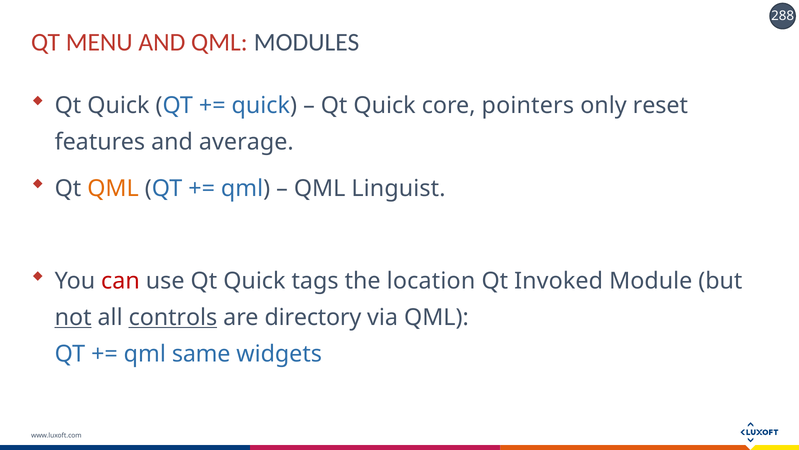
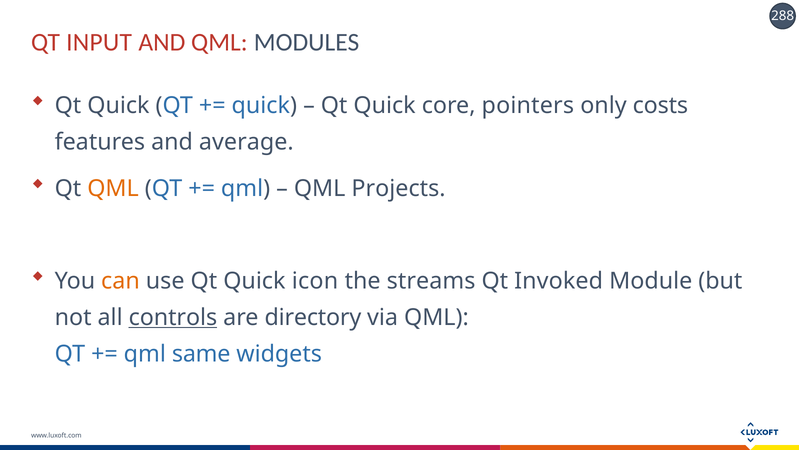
MENU: MENU -> INPUT (99, 42)
reset: reset -> costs (660, 105)
Linguist: Linguist -> Projects (399, 188)
can colour: red -> orange (120, 281)
tags: tags -> icon (315, 281)
location: location -> streams (431, 281)
not underline: present -> none (73, 317)
